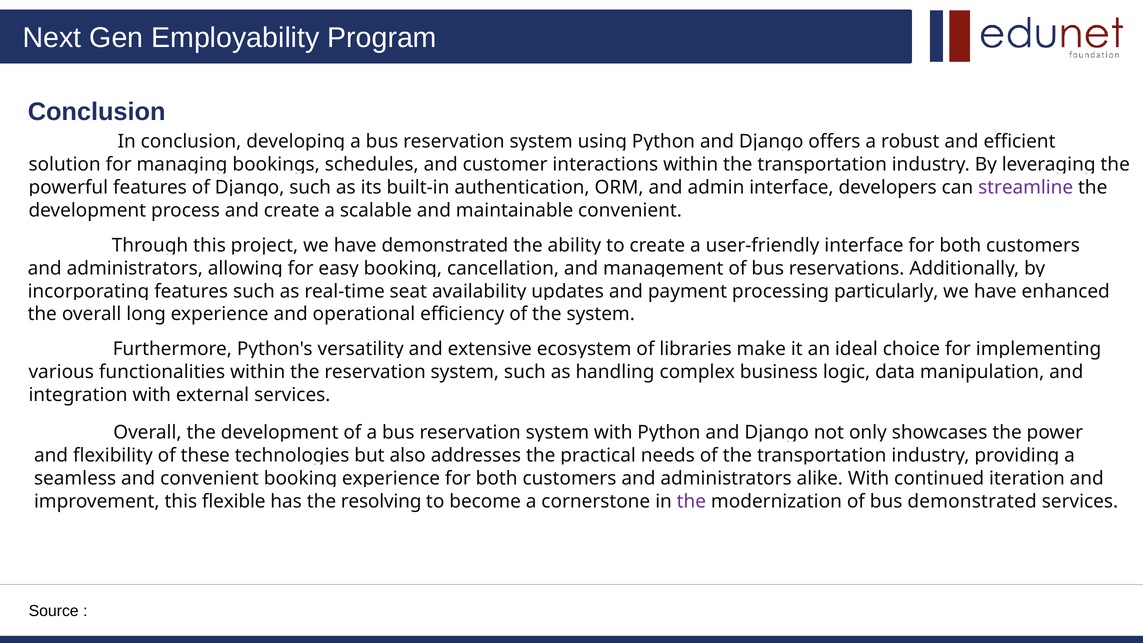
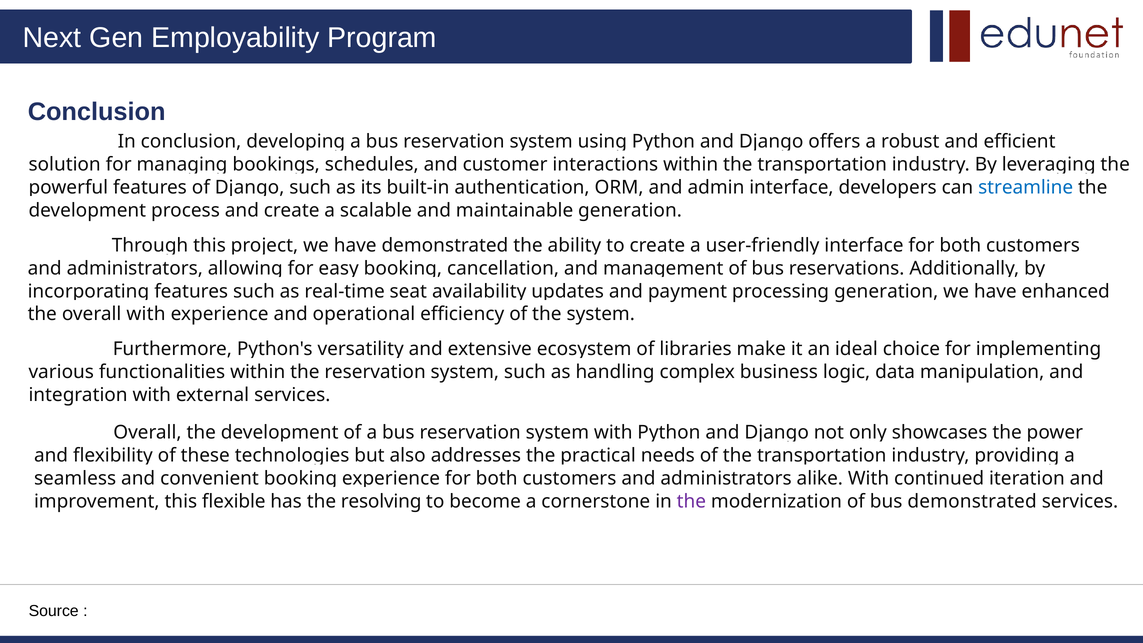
streamline colour: purple -> blue (1026, 187)
maintainable convenient: convenient -> generation (630, 210)
processing particularly: particularly -> generation (886, 291)
overall long: long -> with (146, 314)
